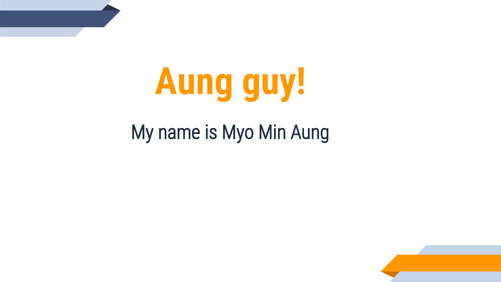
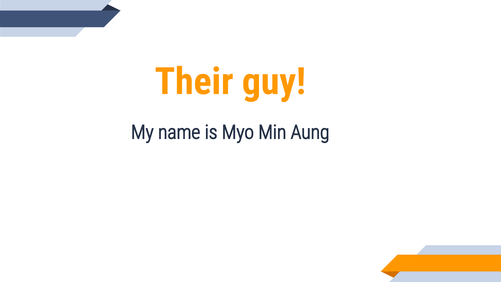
Aung: Aung -> Their (194, 82)
